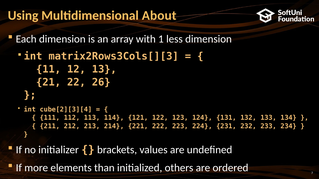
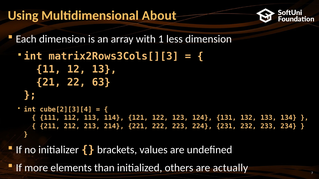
26: 26 -> 63 (101, 82)
ordered: ordered -> actually (230, 168)
